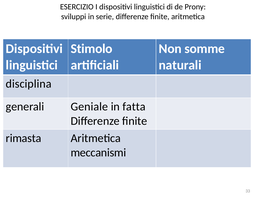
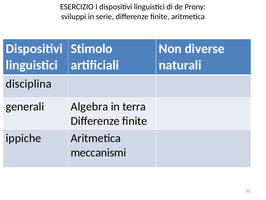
somme: somme -> diverse (205, 49)
Geniale: Geniale -> Algebra (89, 106)
fatta: fatta -> terra (134, 106)
rimasta: rimasta -> ippiche (23, 138)
